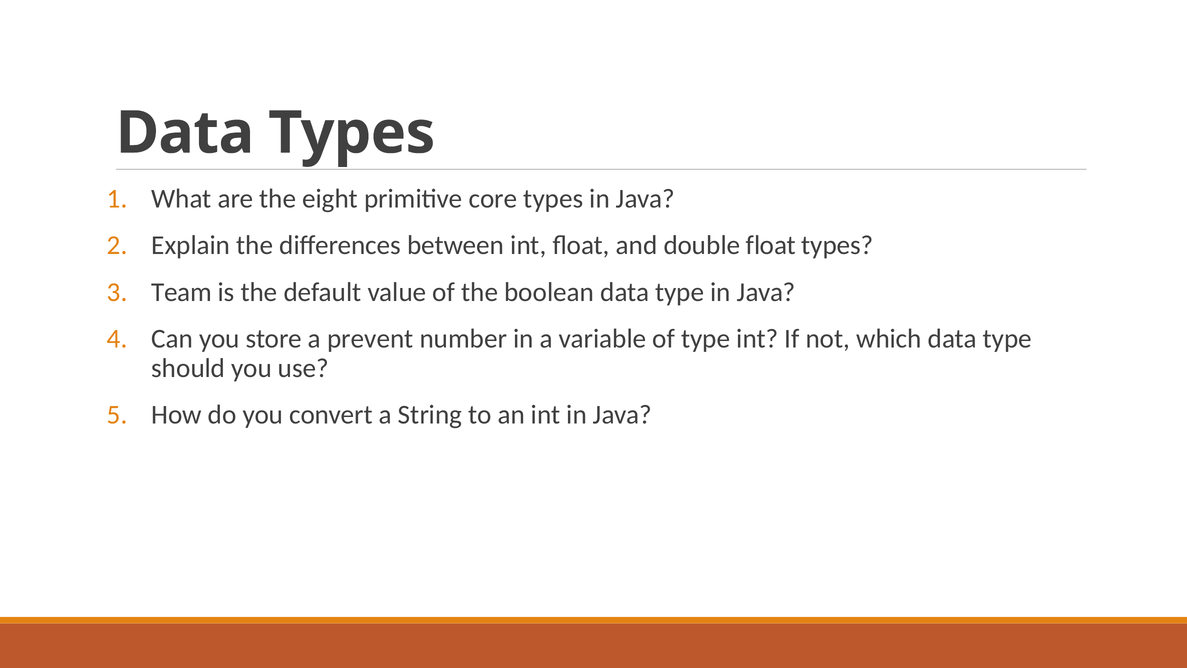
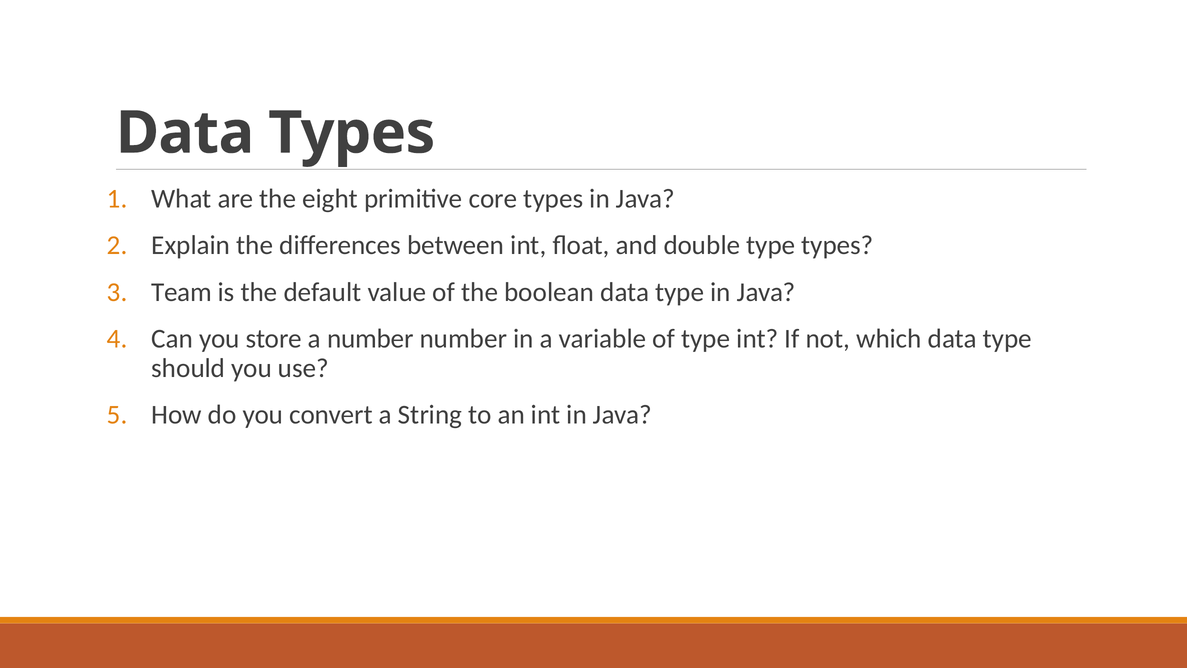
double float: float -> type (771, 245)
a prevent: prevent -> number (370, 339)
